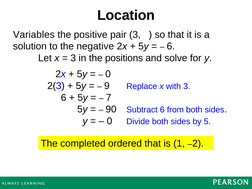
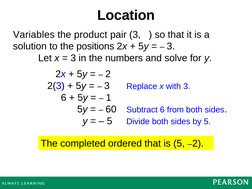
positive: positive -> product (91, 35)
negative: negative -> positions (95, 46)
6: 6 -> 3 (171, 46)
positions: positions -> numbers (124, 58)
0: 0 -> 2 (108, 74)
9: 9 -> 3 (107, 86)
7: 7 -> 1 (109, 98)
90: 90 -> 60 (111, 109)
0: 0 -> 5 (109, 121)
is 1: 1 -> 5 (179, 144)
